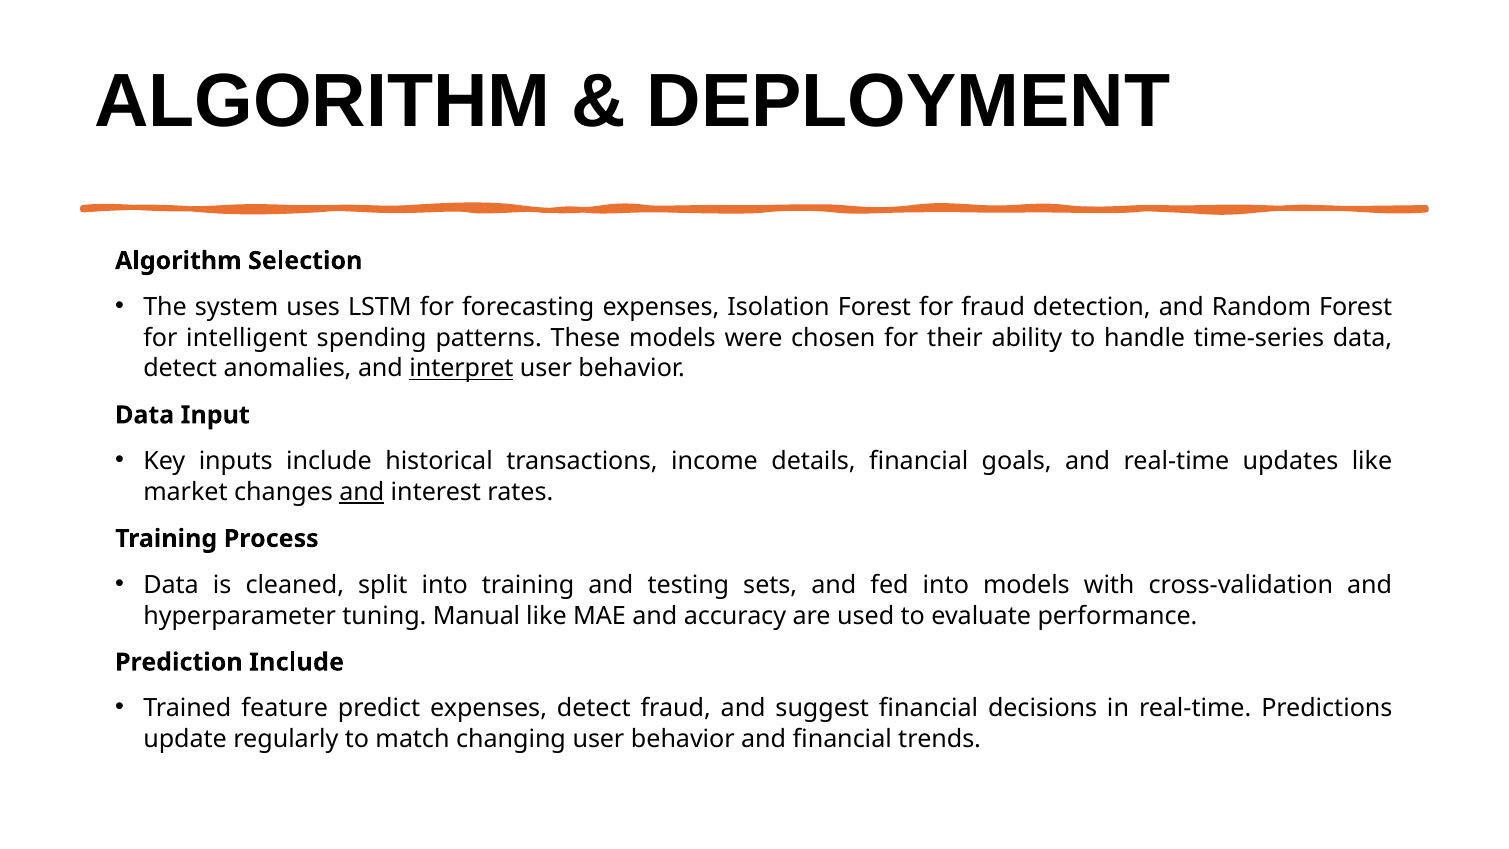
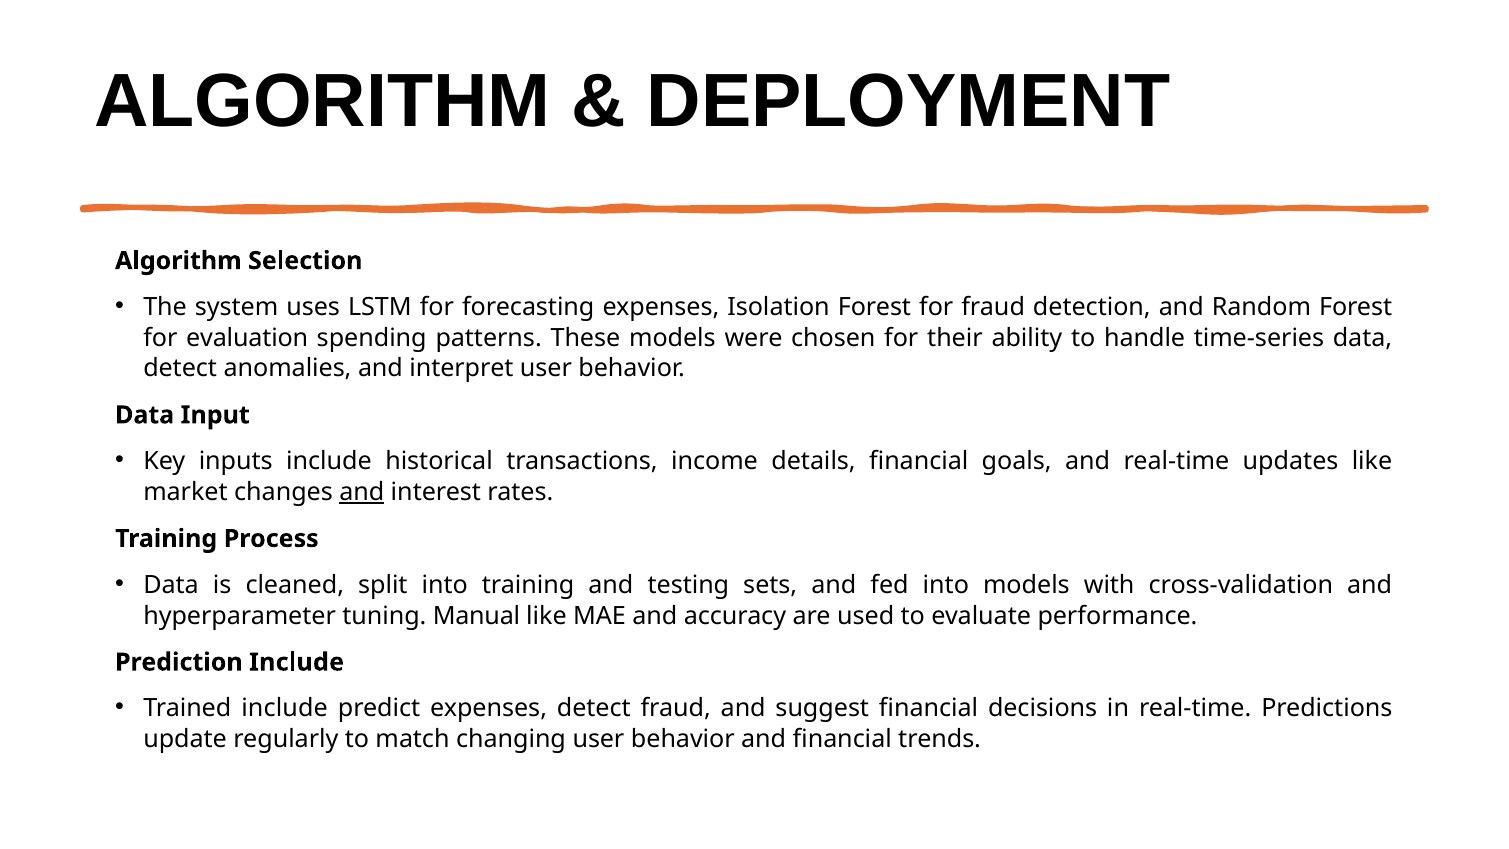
intelligent: intelligent -> evaluation (247, 338)
interpret underline: present -> none (461, 369)
Trained feature: feature -> include (285, 709)
